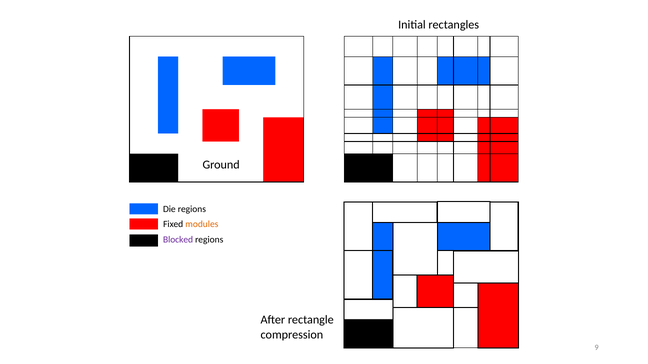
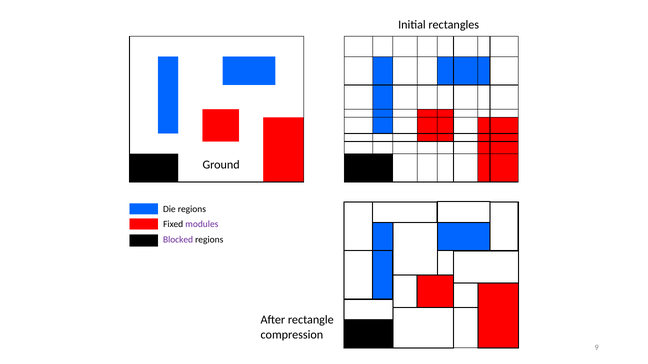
modules colour: orange -> purple (202, 224)
